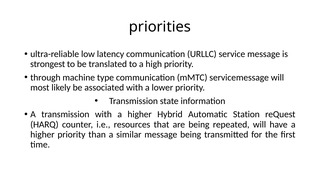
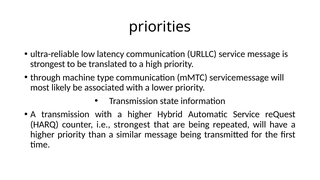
Automatic Station: Station -> Service (246, 114)
i.e resources: resources -> strongest (132, 124)
